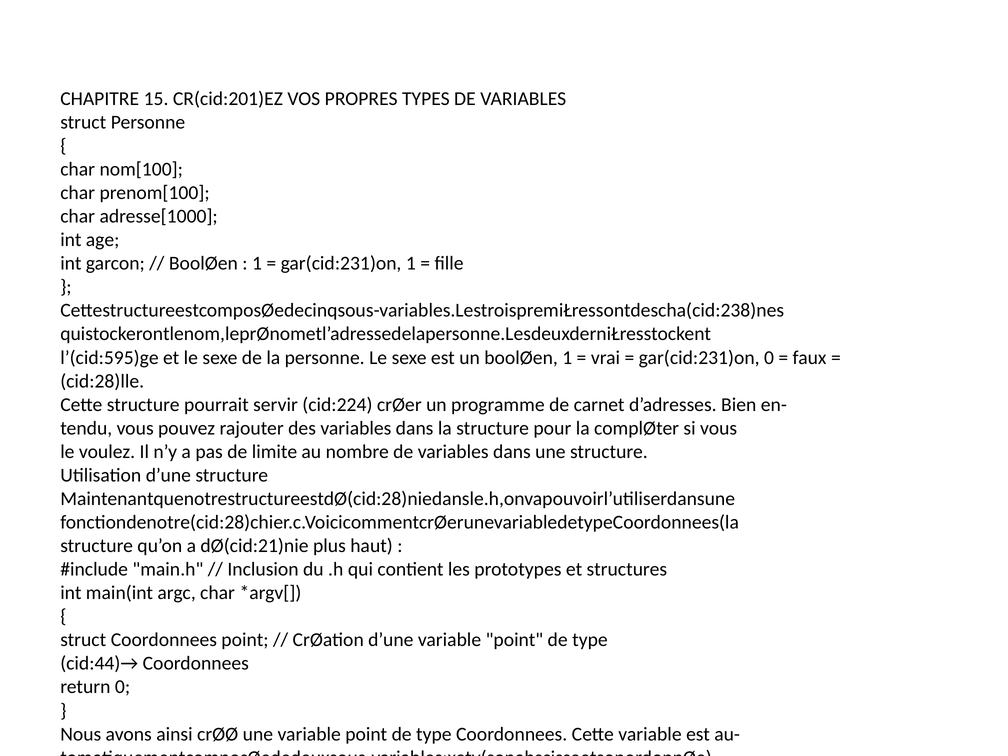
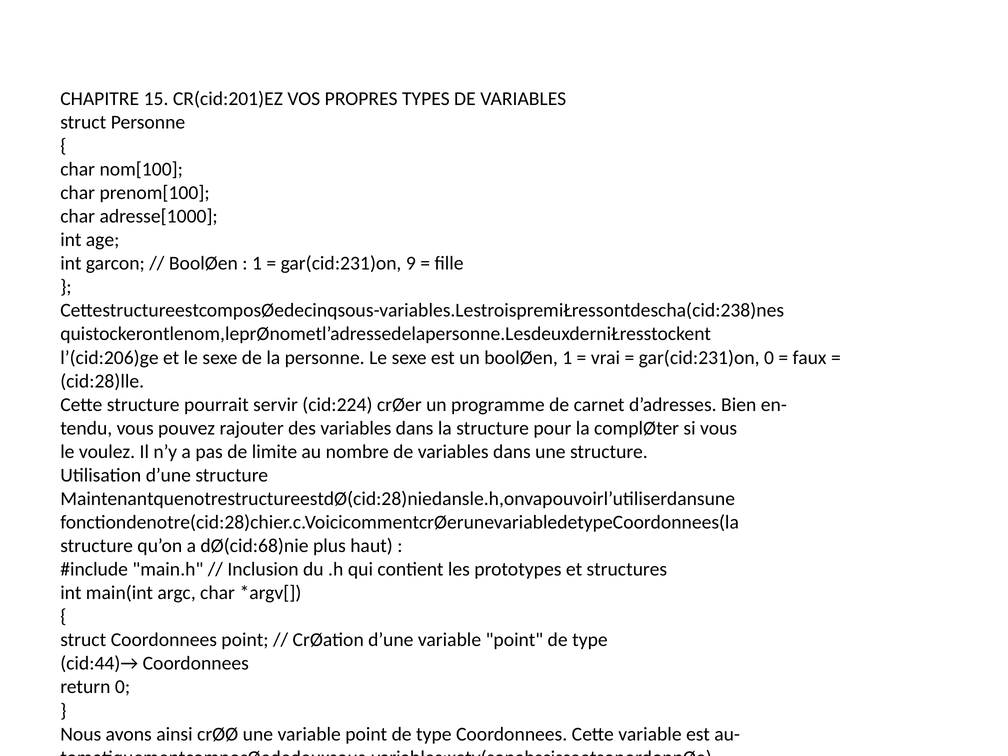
gar(cid:231)on 1: 1 -> 9 (411, 263)
l’(cid:595)ge: l’(cid:595)ge -> l’(cid:206)ge (109, 358)
dØ(cid:21)nie: dØ(cid:21)nie -> dØ(cid:68)nie (254, 546)
